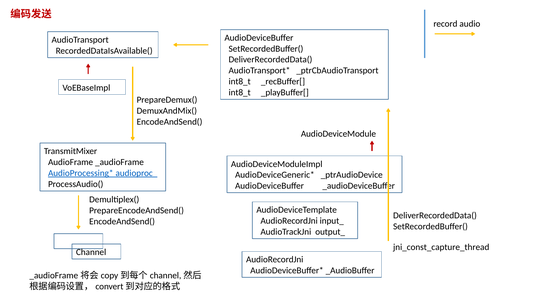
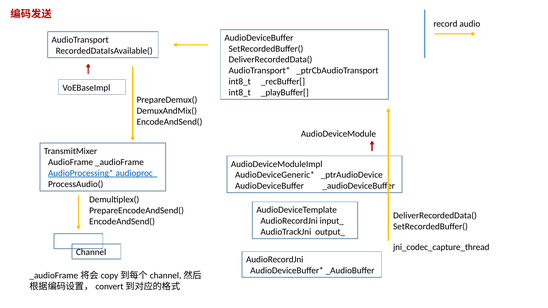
jni_const_capture_thread: jni_const_capture_thread -> jni_codec_capture_thread (441, 247)
